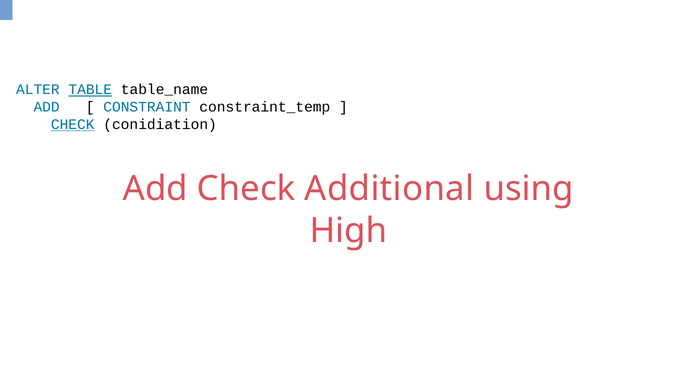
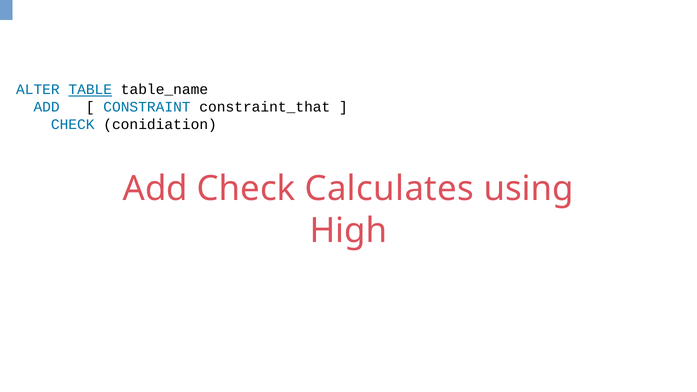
constraint_temp: constraint_temp -> constraint_that (265, 107)
CHECK underline: present -> none (73, 125)
Additional: Additional -> Calculates (389, 189)
